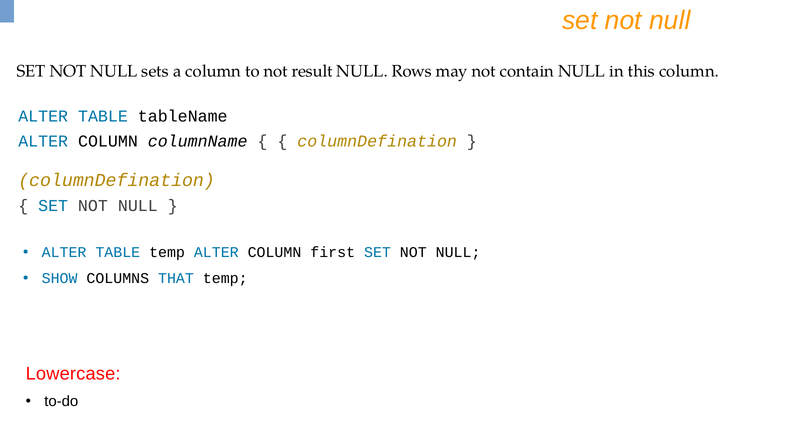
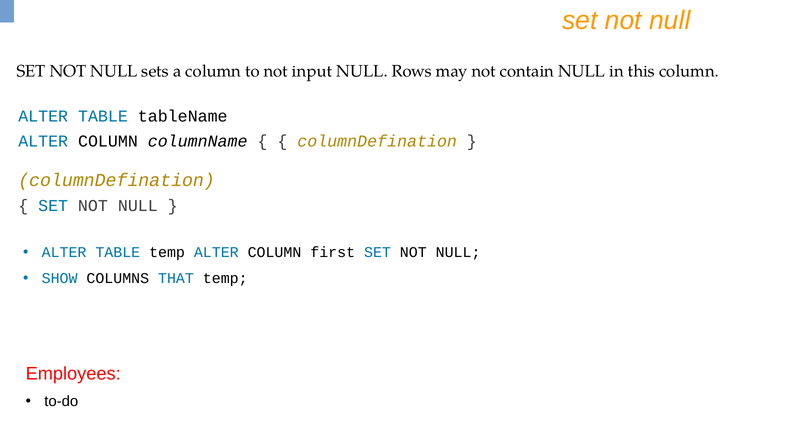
result: result -> input (312, 71)
Lowercase: Lowercase -> Employees (73, 374)
